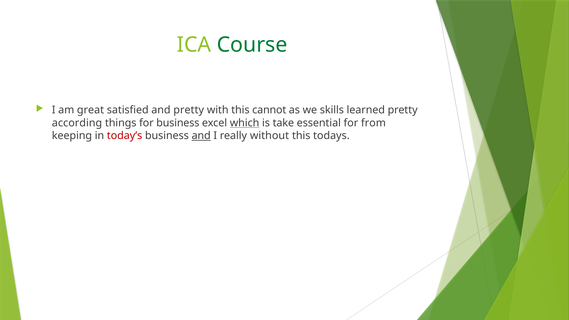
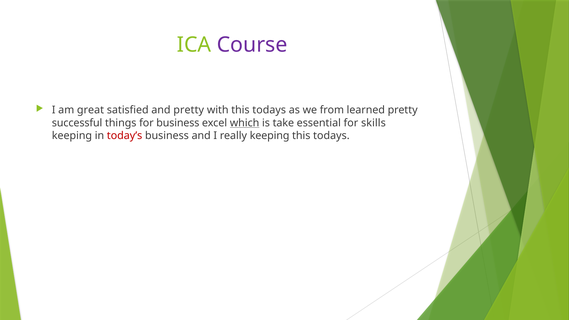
Course colour: green -> purple (252, 45)
with this cannot: cannot -> todays (269, 110)
skills: skills -> from (332, 110)
according: according -> successful (77, 123)
from: from -> skills (373, 123)
and underline: present -> none (201, 136)
really without: without -> keeping (270, 136)
